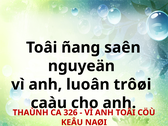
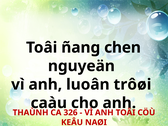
saên: saên -> chen (123, 48)
